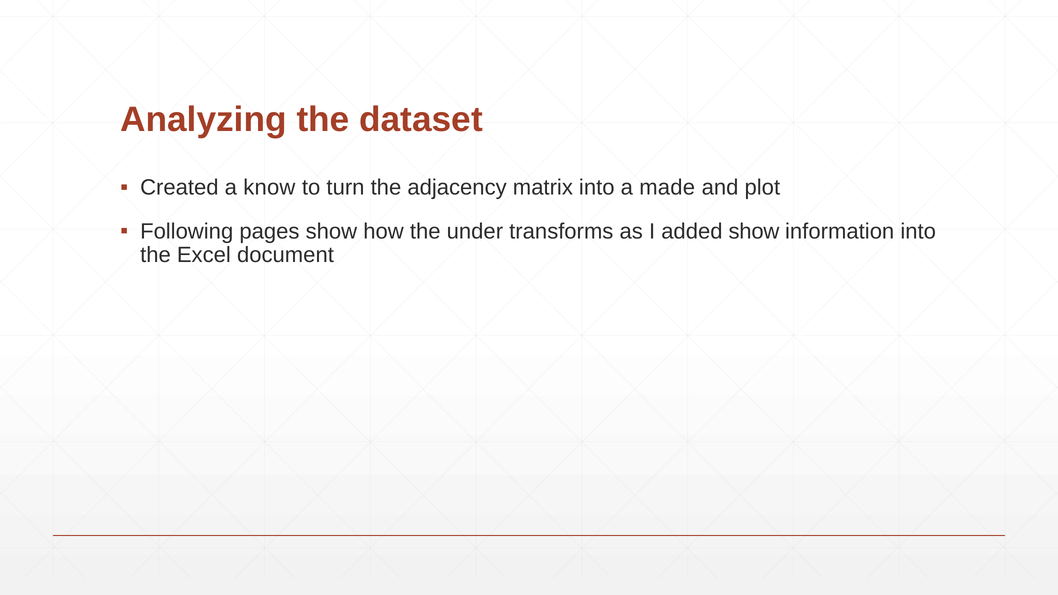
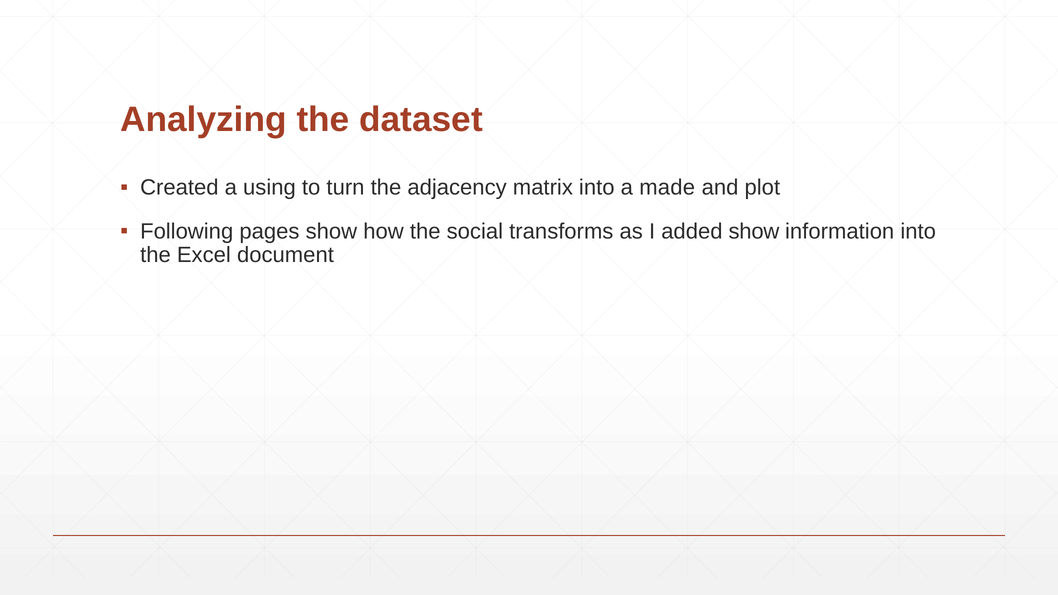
know: know -> using (269, 188)
under: under -> social (475, 231)
